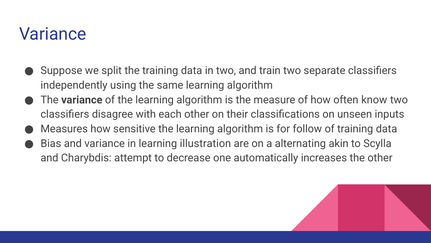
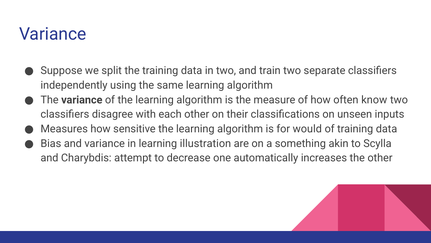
follow: follow -> would (307, 129)
alternating: alternating -> something (300, 143)
